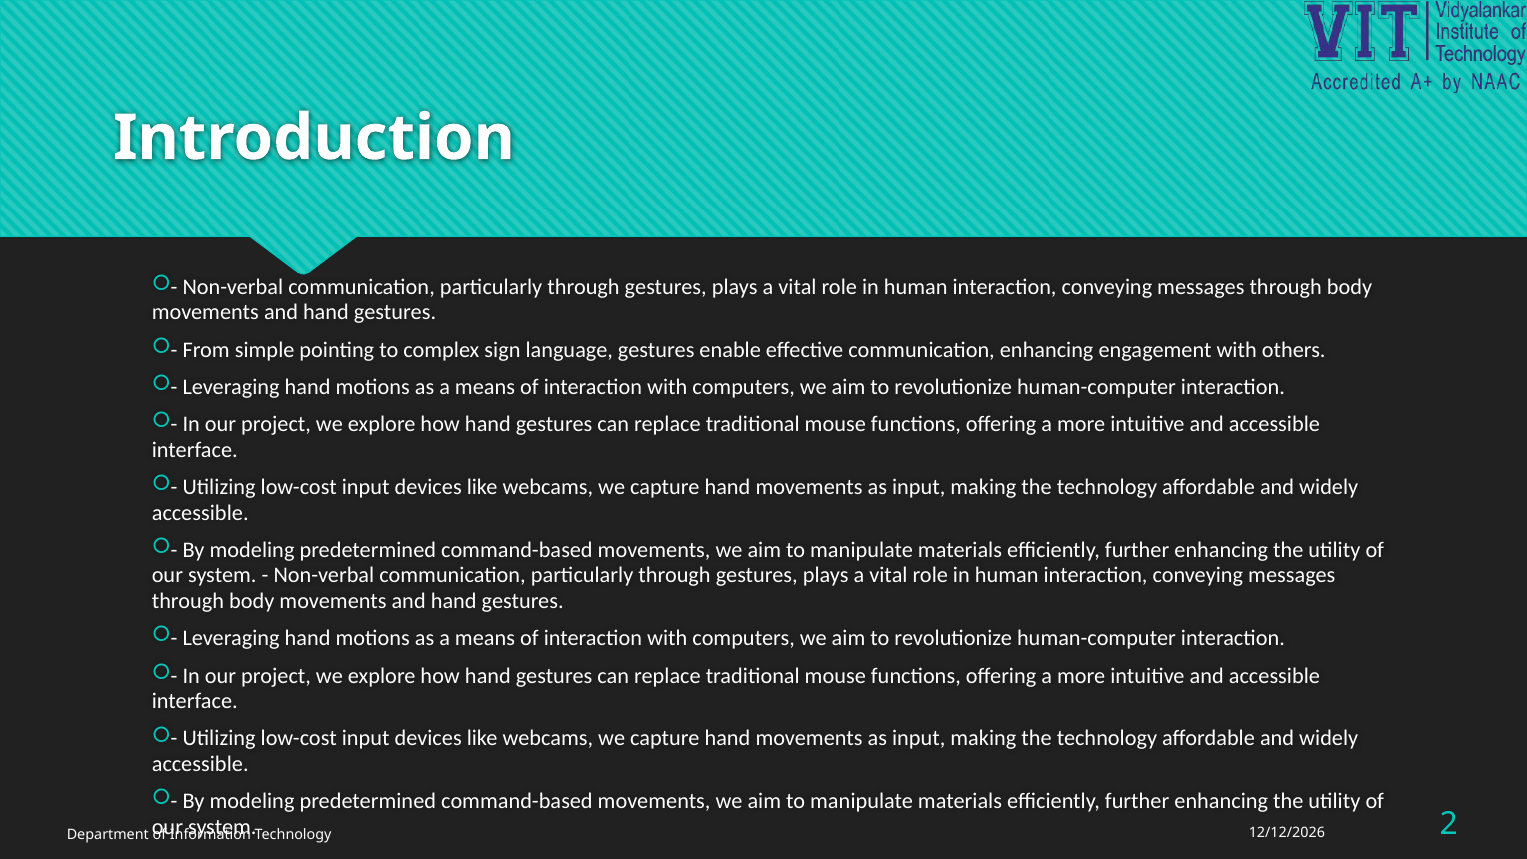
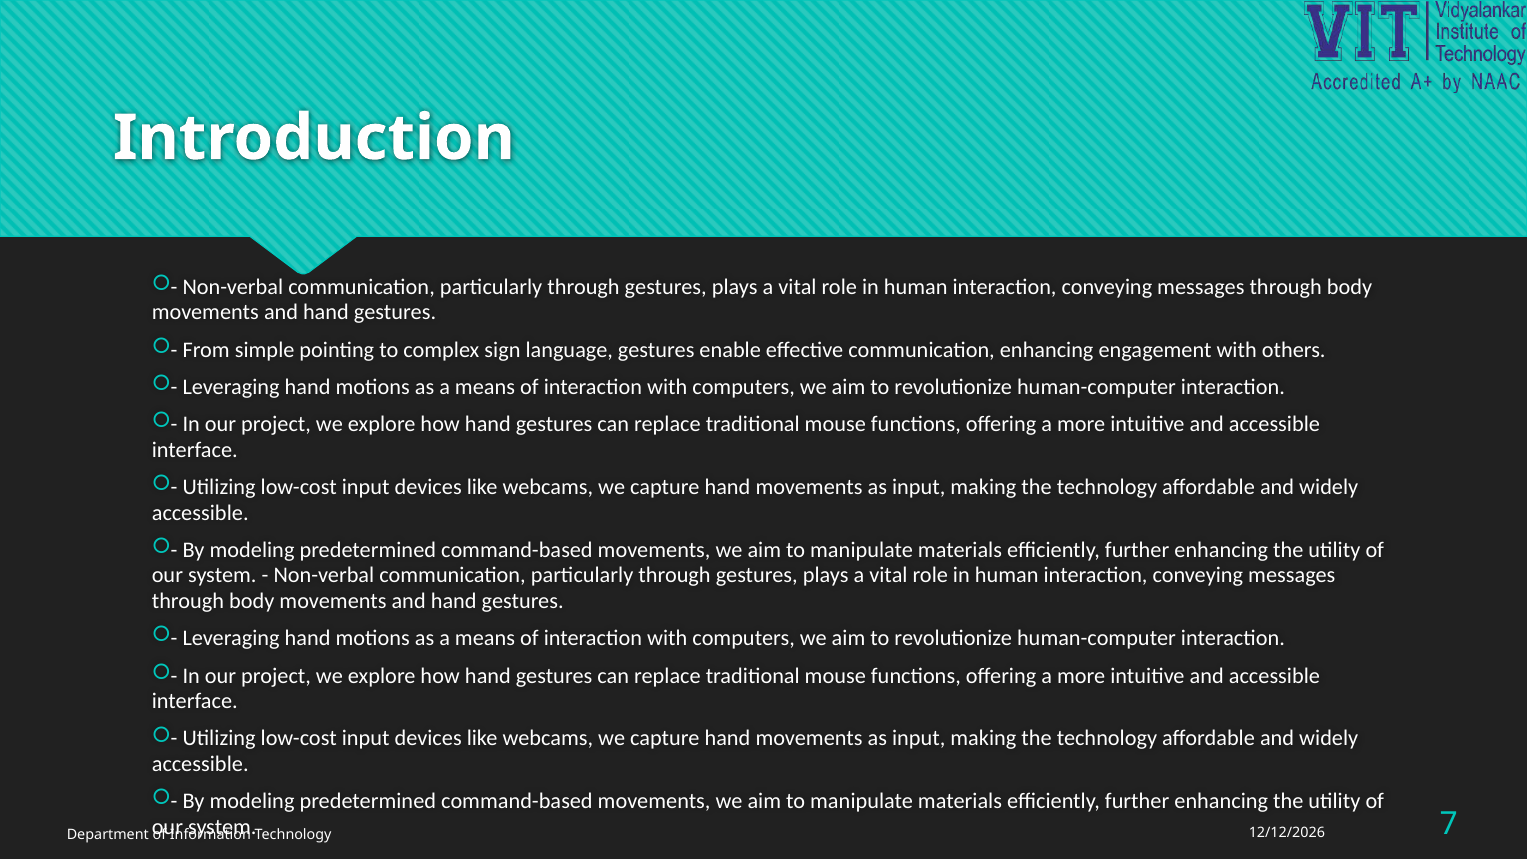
2: 2 -> 7 (1449, 824)
